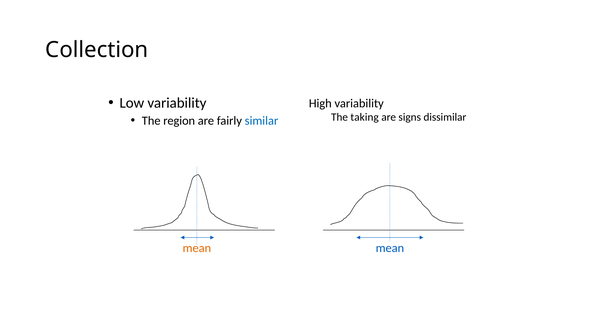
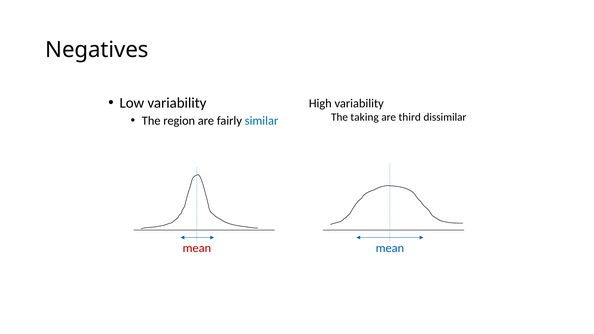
Collection: Collection -> Negatives (97, 50)
signs: signs -> third (410, 117)
mean colour: orange -> red (197, 248)
